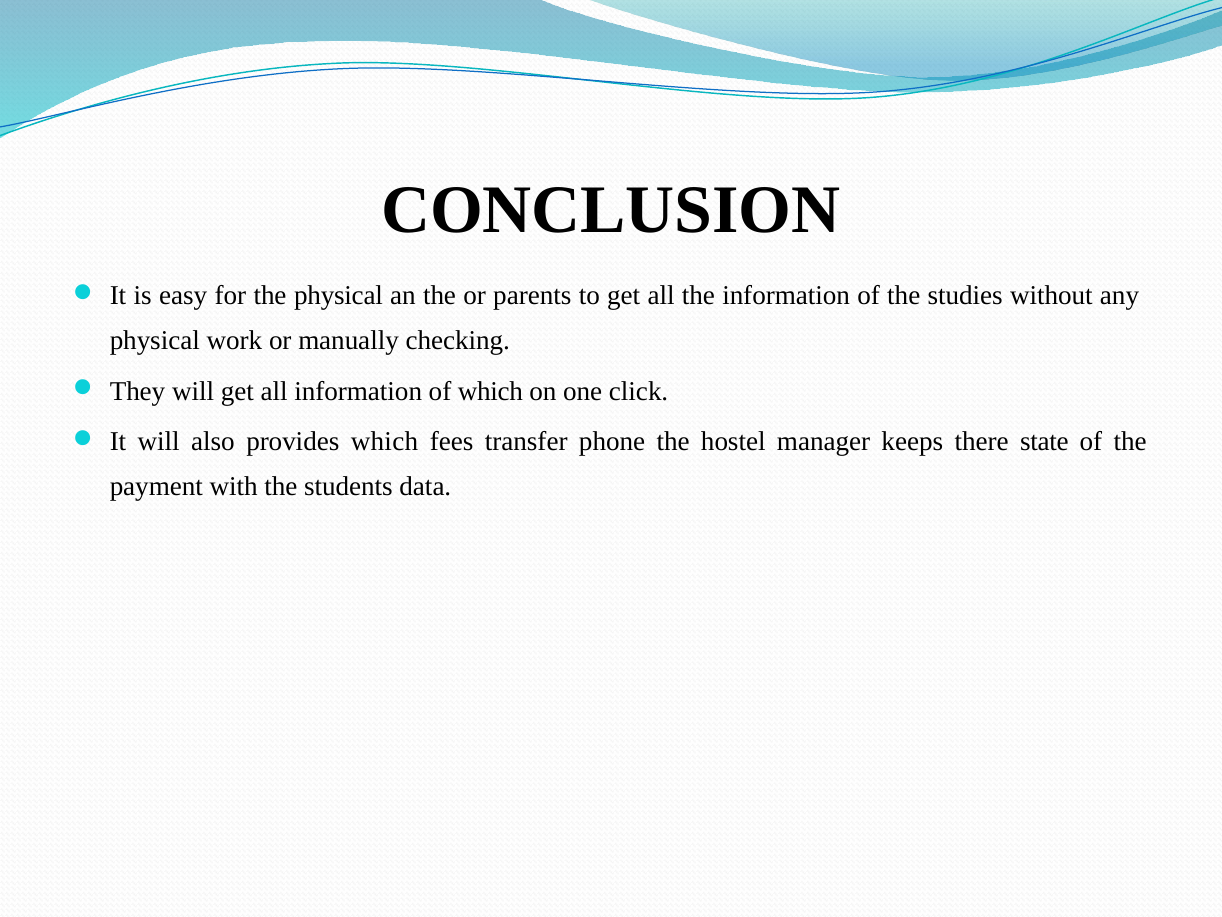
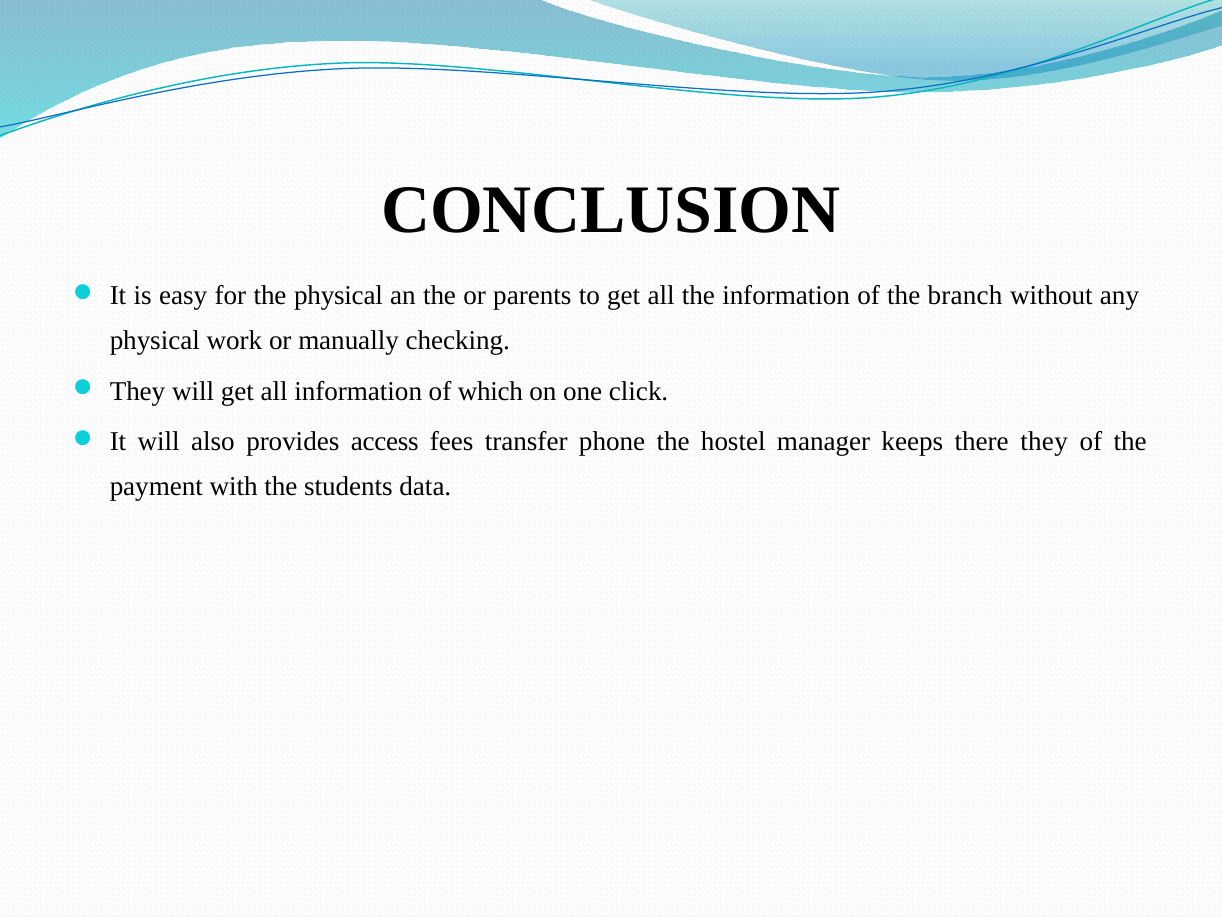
studies: studies -> branch (965, 295)
provides which: which -> access (385, 442)
there state: state -> they (1044, 442)
